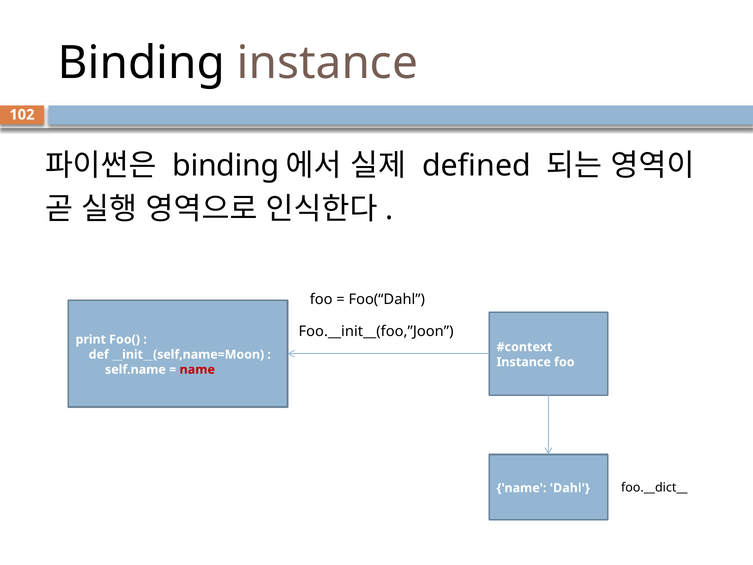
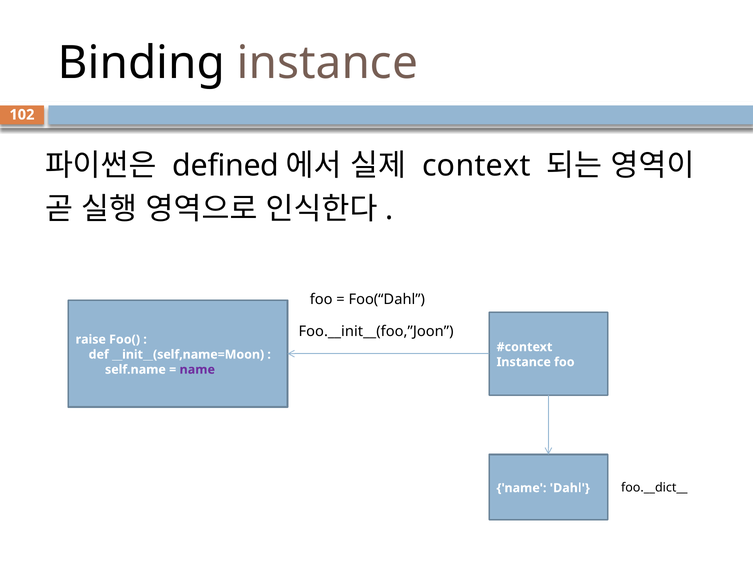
binding: binding -> defined (226, 165)
defined: defined -> context (476, 165)
print: print -> raise (91, 339)
name colour: red -> purple (197, 369)
